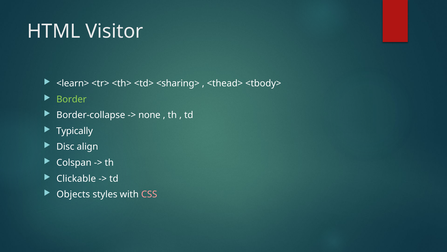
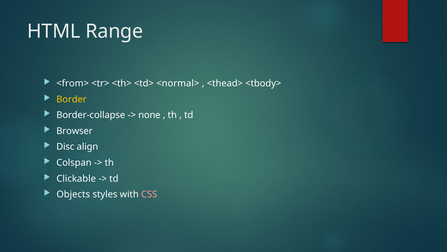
Visitor: Visitor -> Range (114, 31)
<learn>: <learn> -> <from> (73, 83)
<sharing>: <sharing> -> <normal> (178, 83)
Border colour: light green -> yellow (72, 99)
Typically: Typically -> Browser (75, 131)
